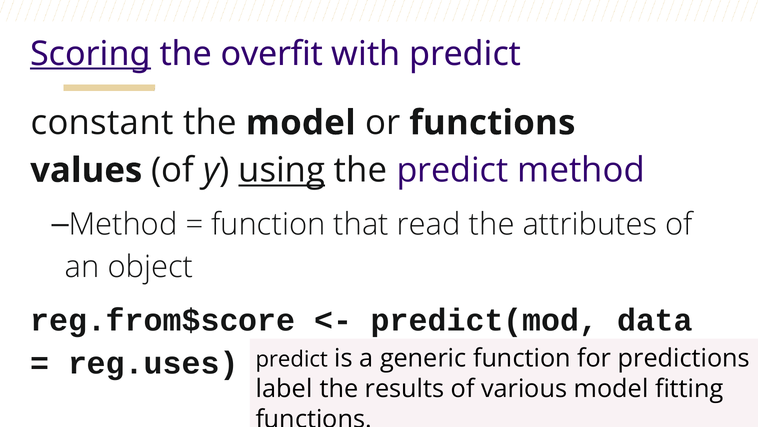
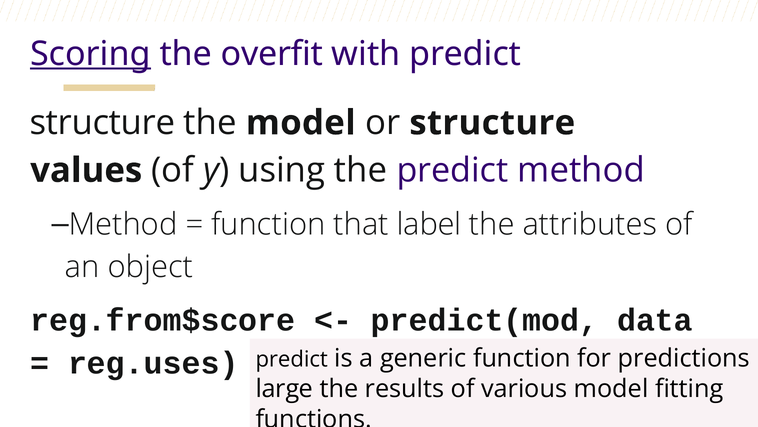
constant: constant -> structure (102, 123)
or functions: functions -> structure (492, 123)
using underline: present -> none (282, 170)
read: read -> label (429, 224)
label: label -> large (284, 388)
